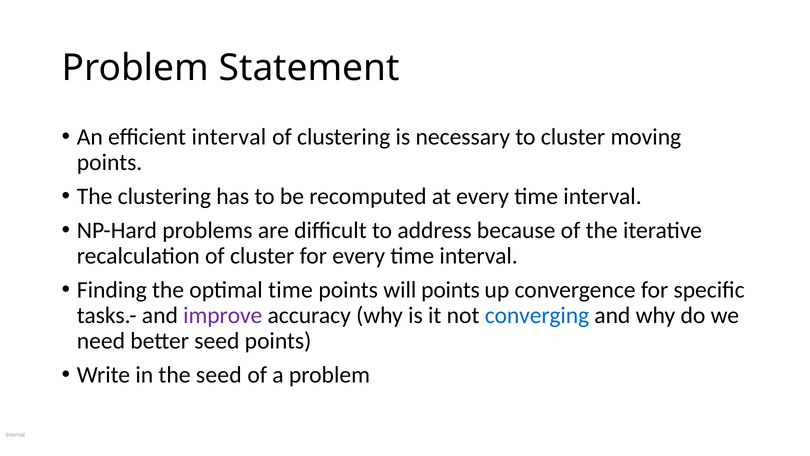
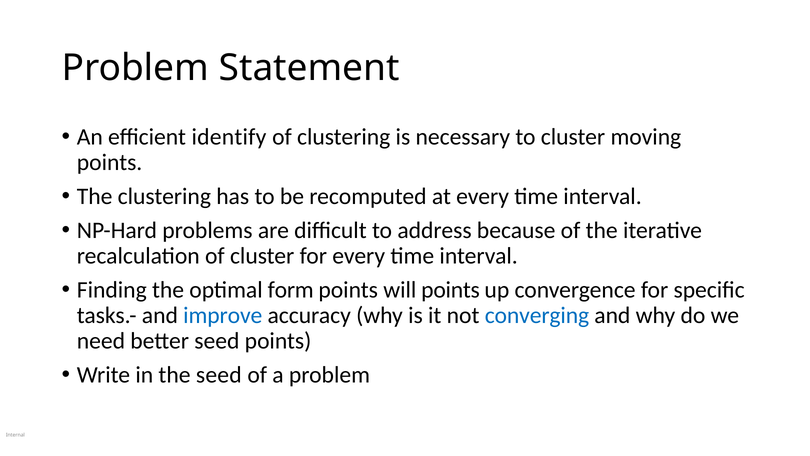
efficient interval: interval -> identify (229, 137)
optimal time: time -> form (291, 290)
improve colour: purple -> blue (223, 315)
